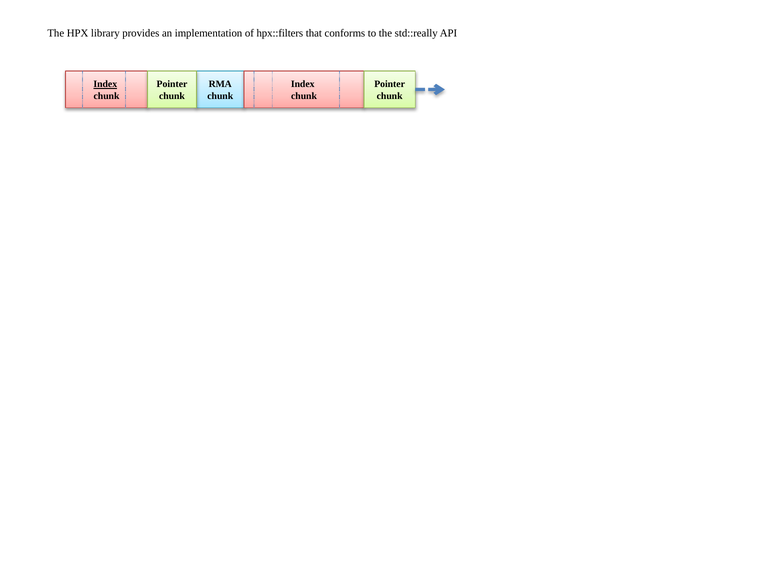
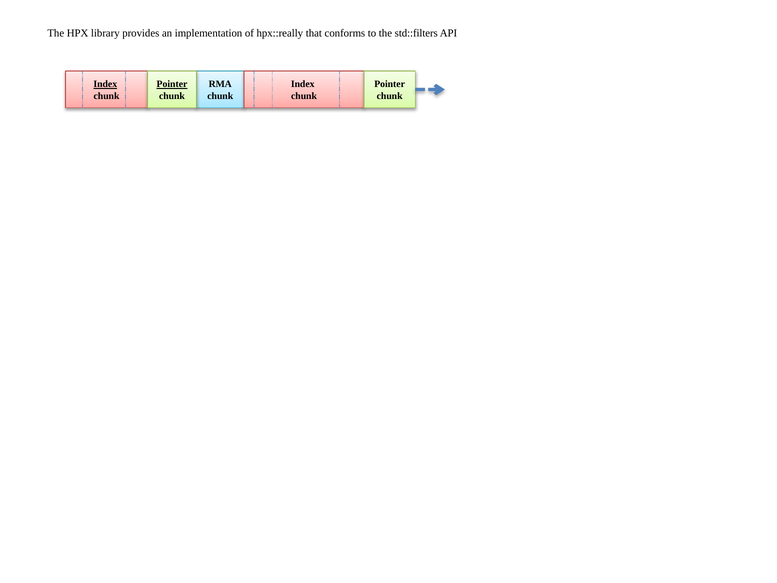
hpx::filters: hpx::filters -> hpx::really (280, 33)
std::really: std::really -> std::filters (416, 33)
Pointer underline: none -> present (172, 84)
